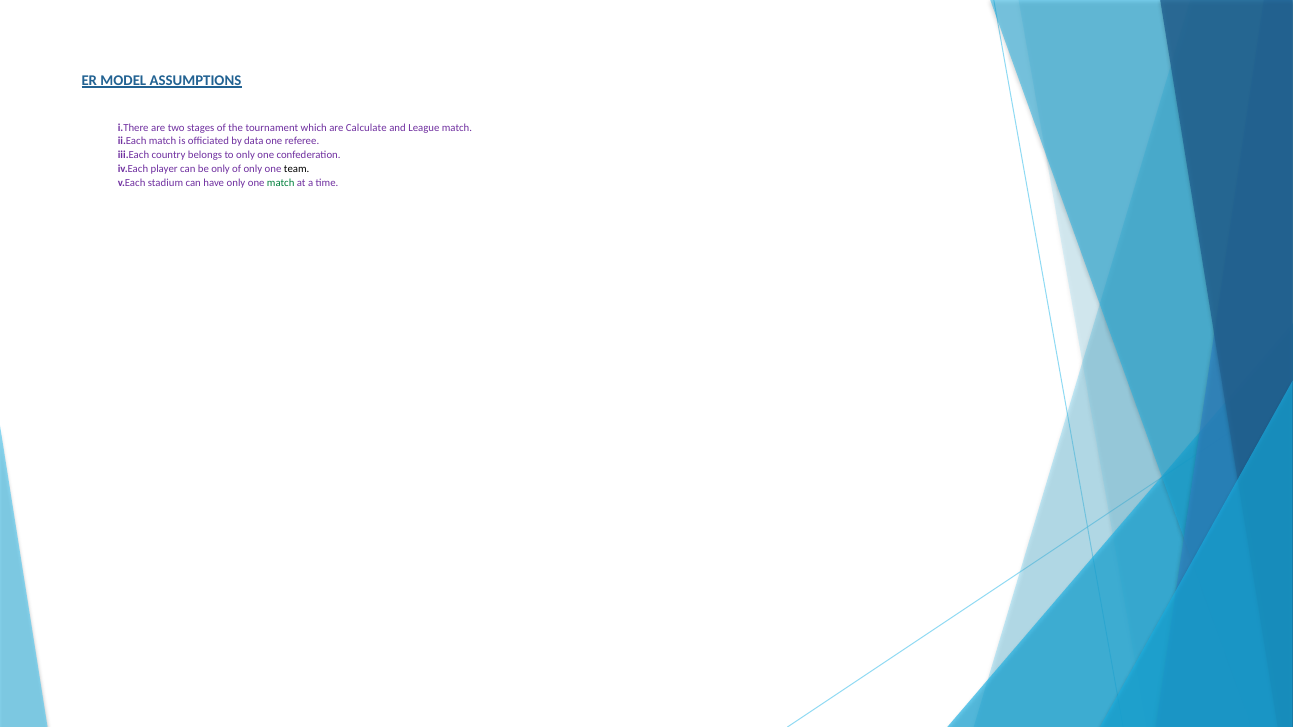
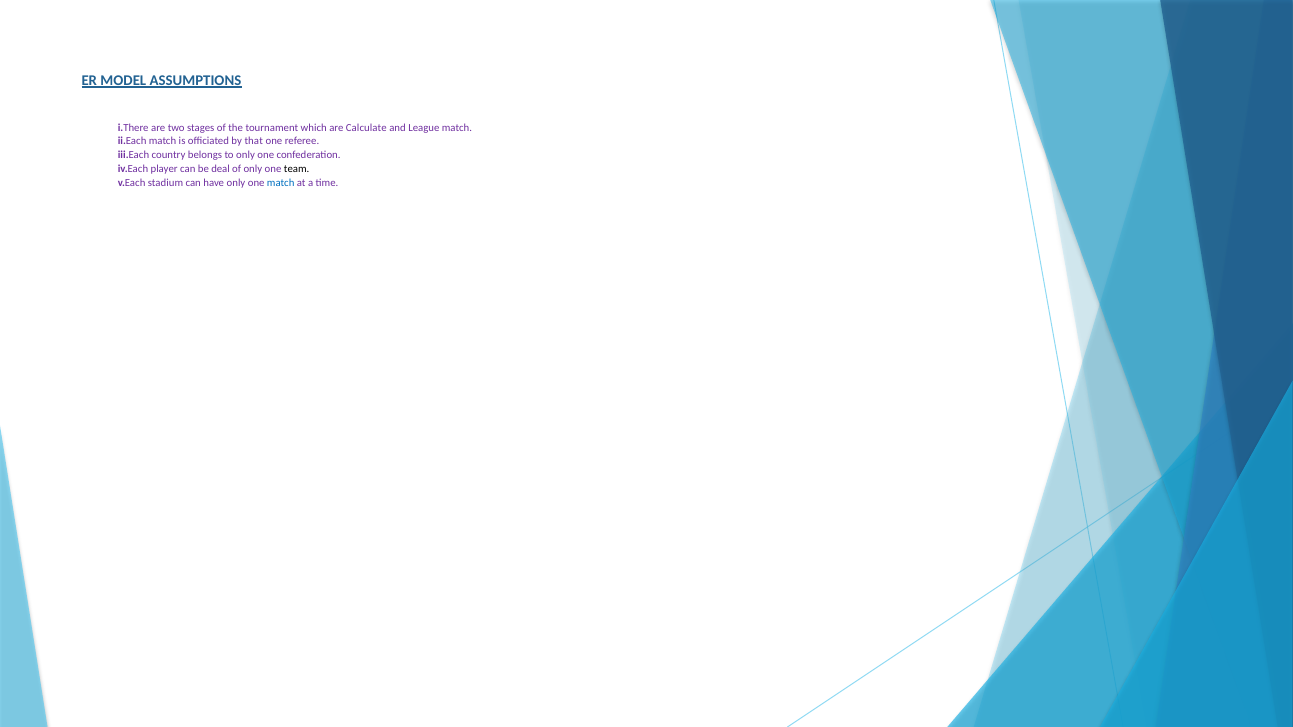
data: data -> that (254, 141)
be only: only -> deal (221, 169)
match colour: green -> blue (281, 183)
